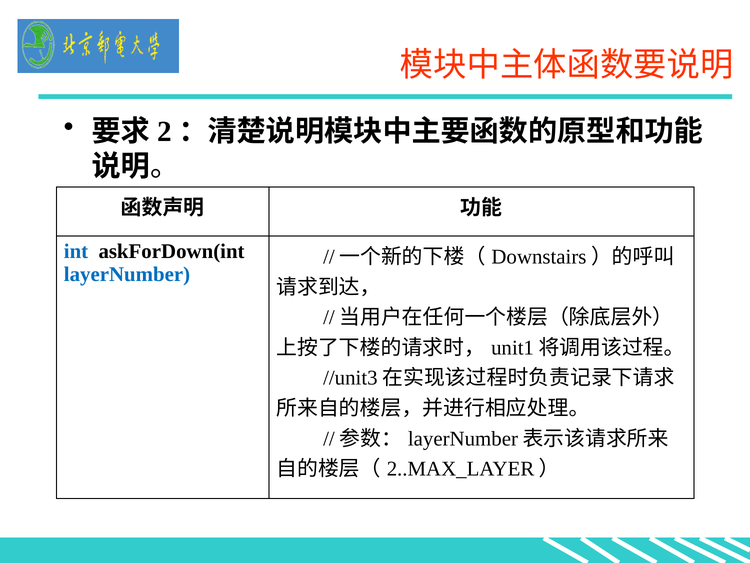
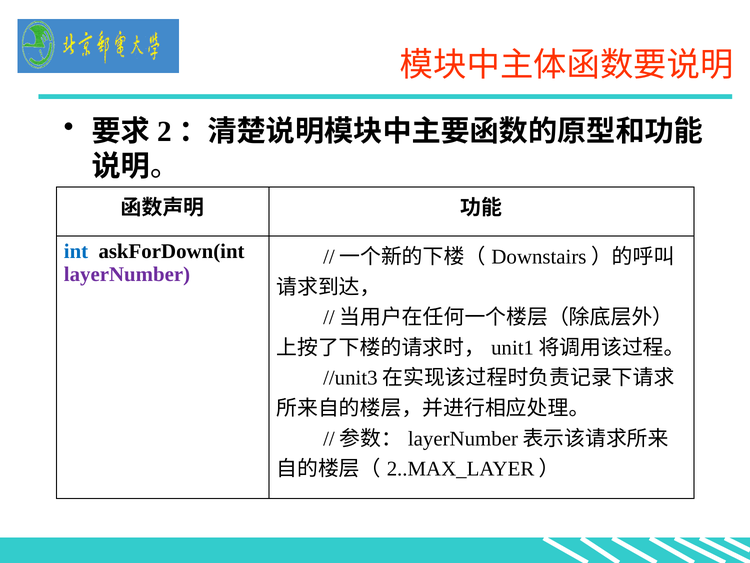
layerNumber colour: blue -> purple (127, 274)
